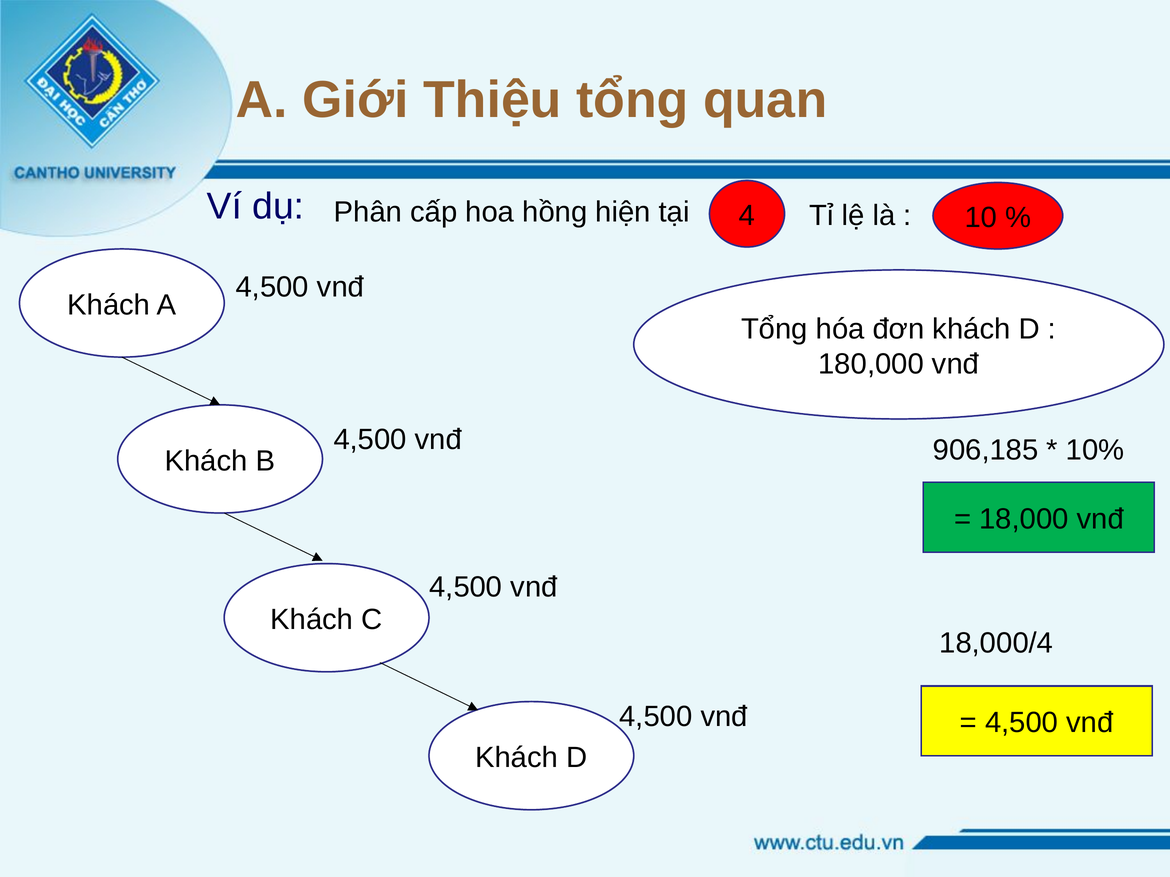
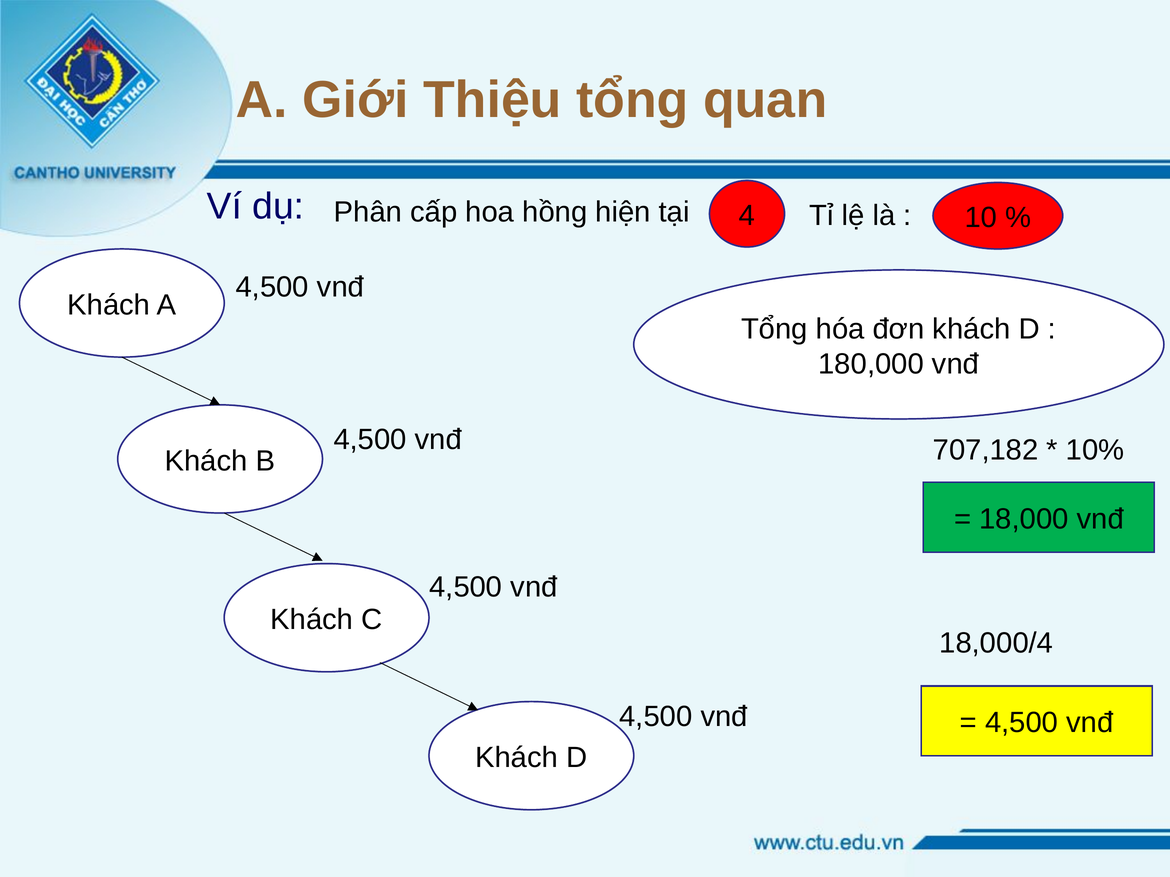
906,185: 906,185 -> 707,182 (986, 450)
